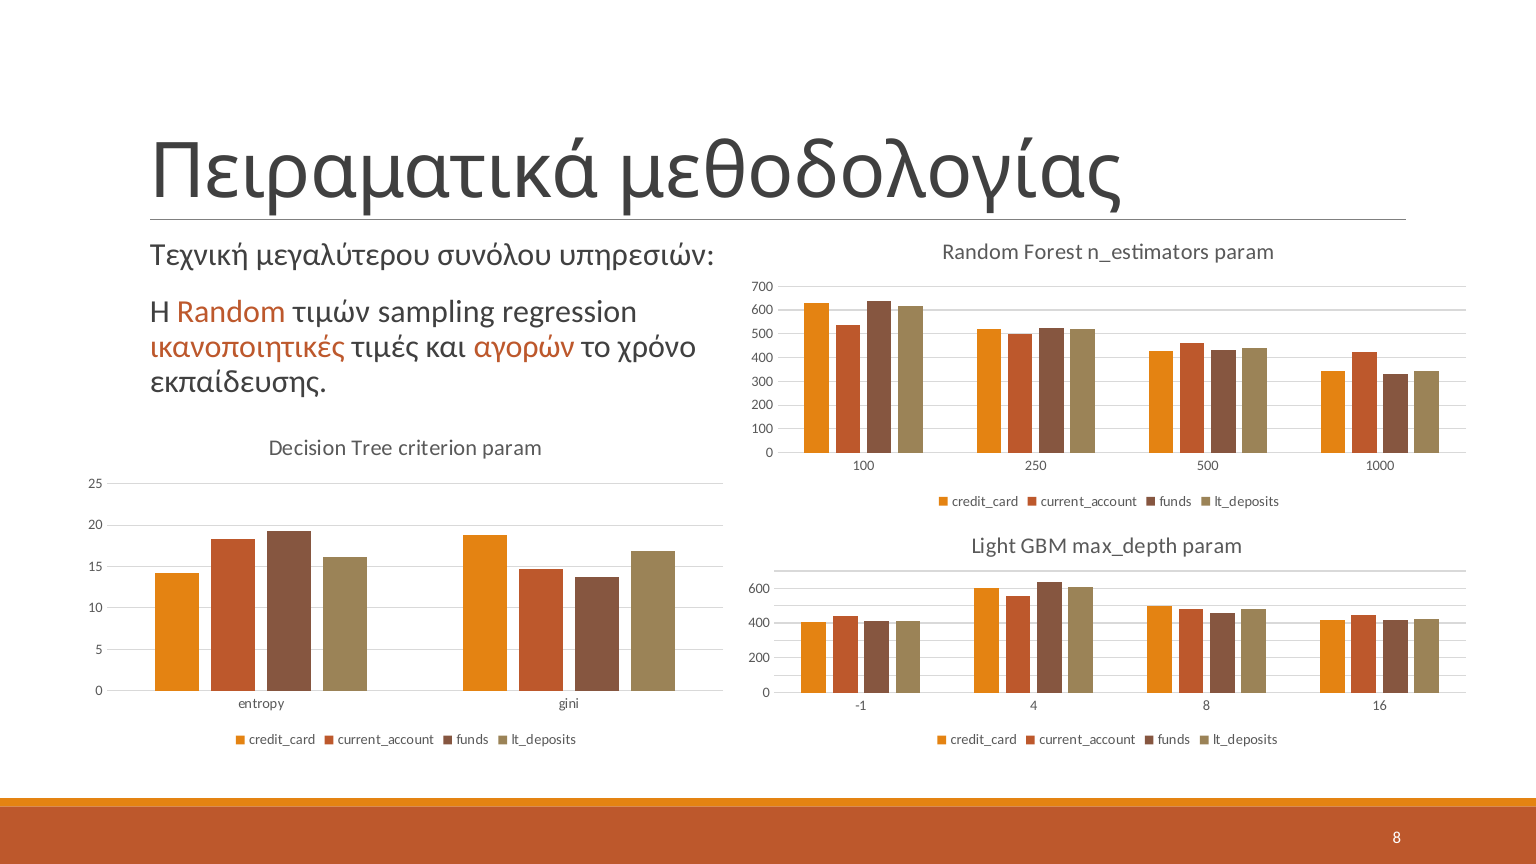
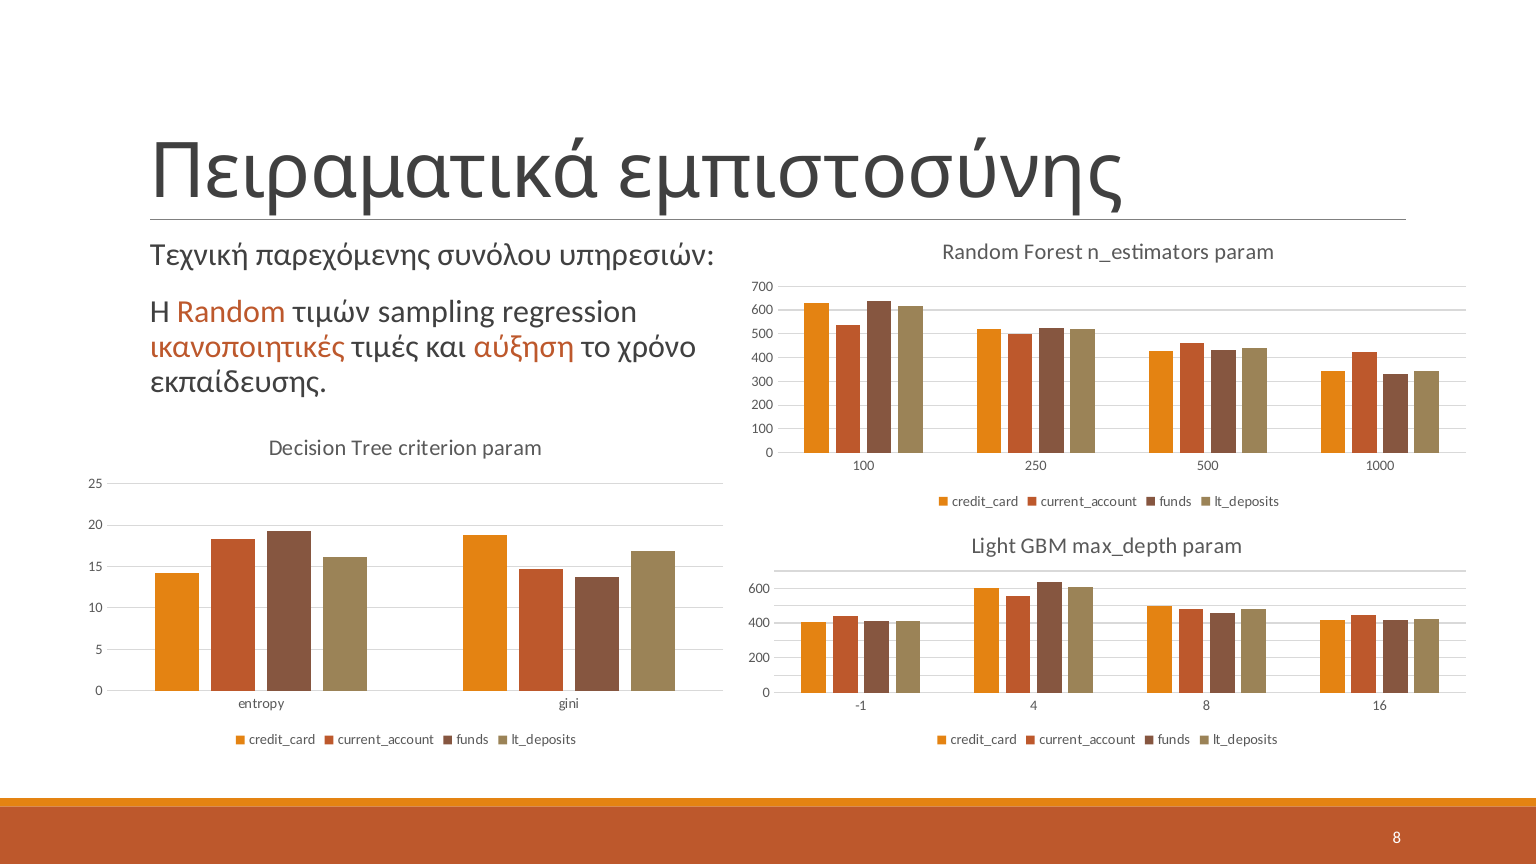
μεθοδολογίας: μεθοδολογίας -> εμπιστοσύνης (871, 172)
μεγαλύτερου: μεγαλύτερου -> παρεχόμενης (343, 255)
αγορών: αγορών -> αύξηση (524, 347)
